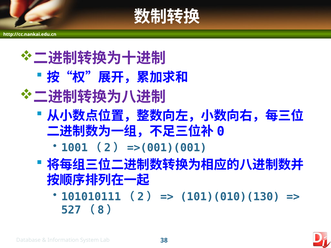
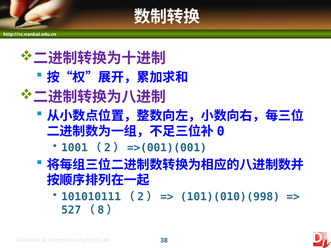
101)(010)(130: 101)(010)(130 -> 101)(010)(998 (230, 197)
